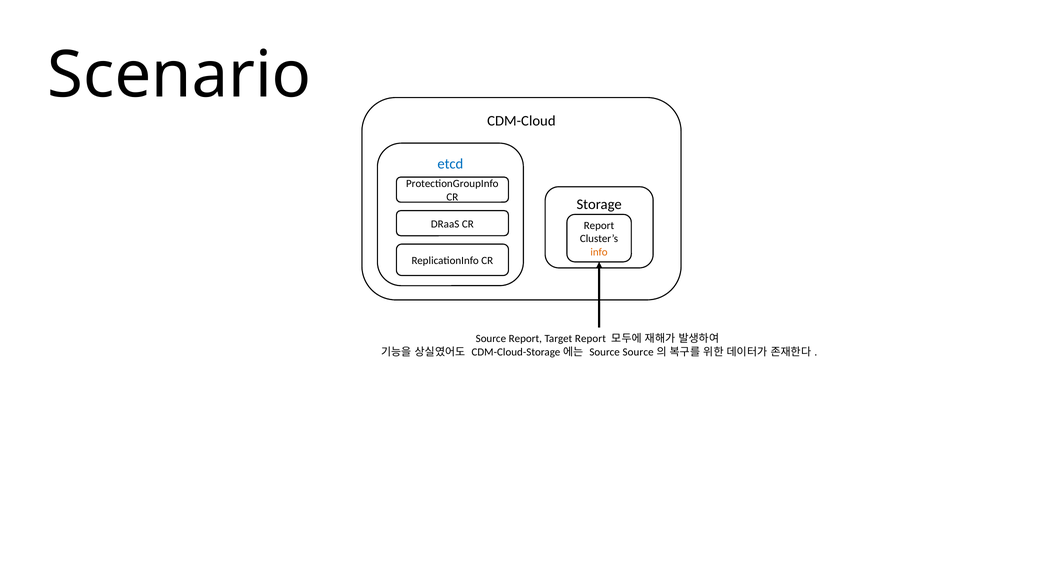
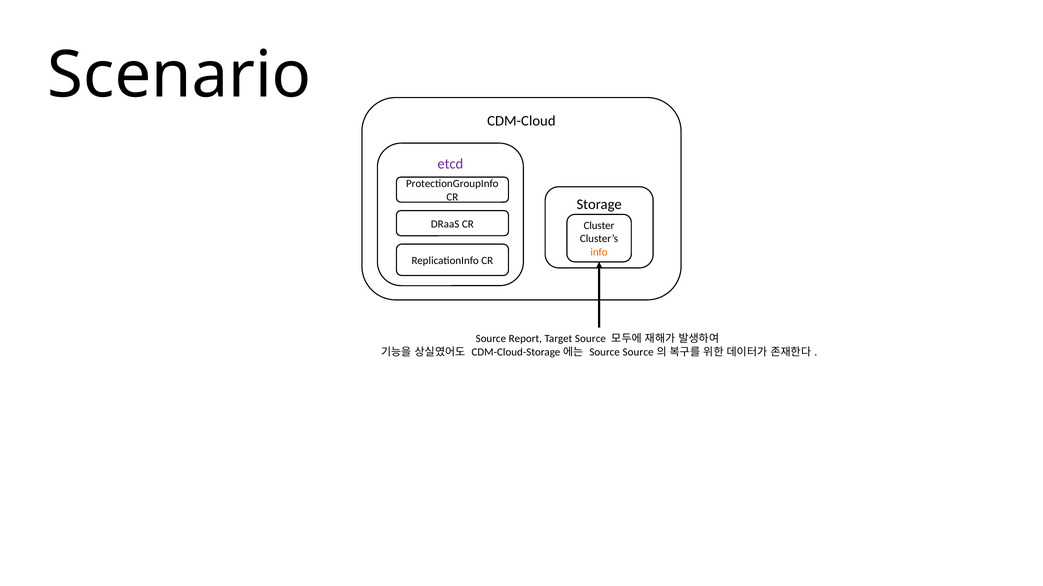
etcd colour: blue -> purple (450, 164)
Report: Report -> Cluster (599, 226)
Target Report: Report -> Source (590, 339)
